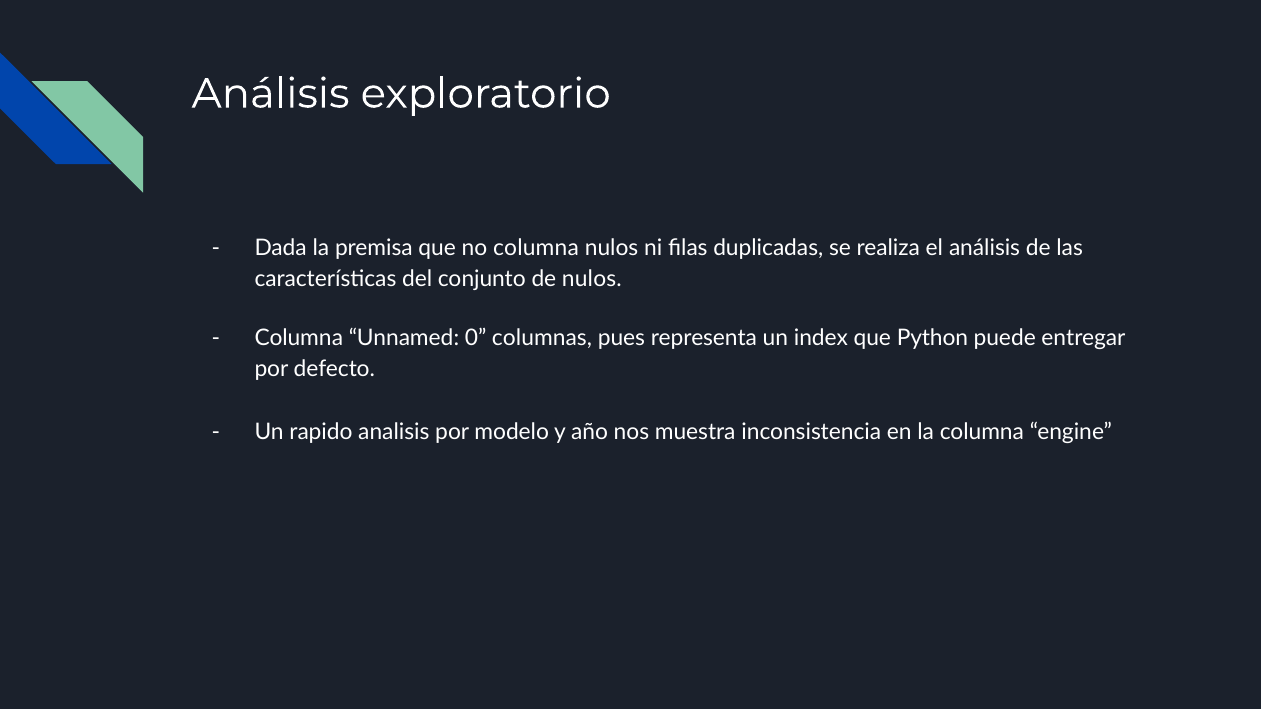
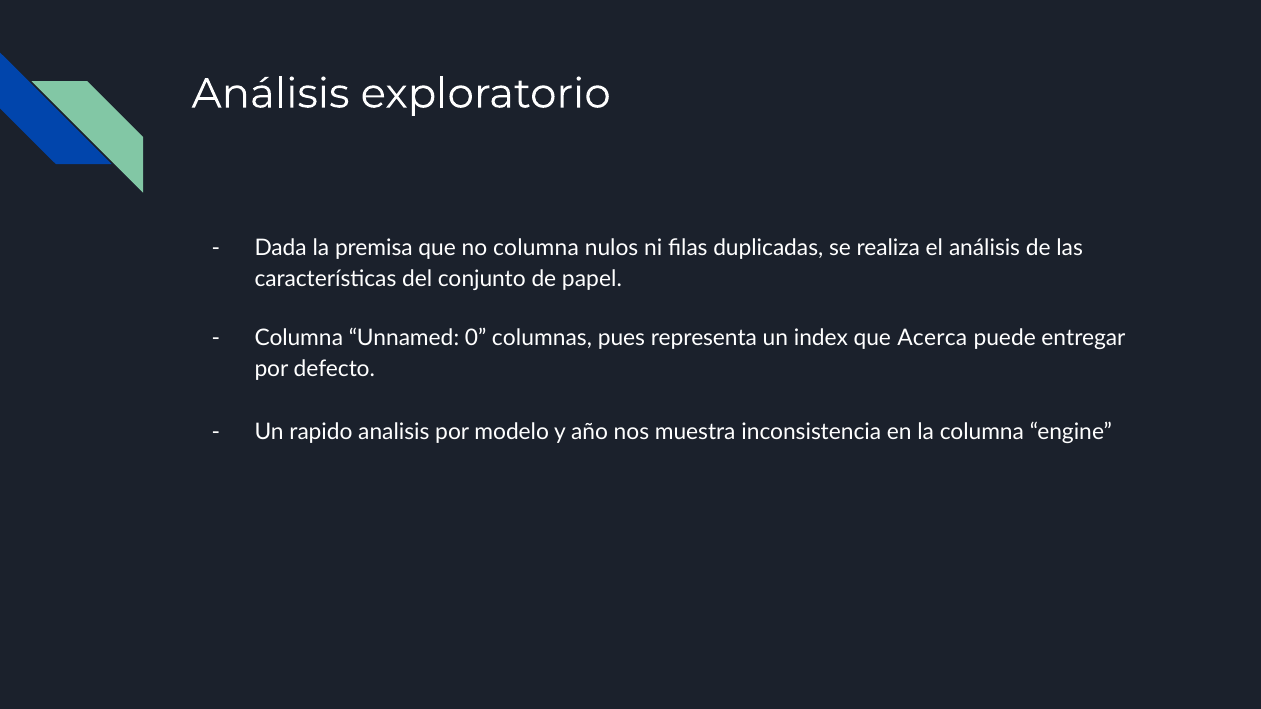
de nulos: nulos -> papel (592, 279)
Python: Python -> Acerca (932, 338)
